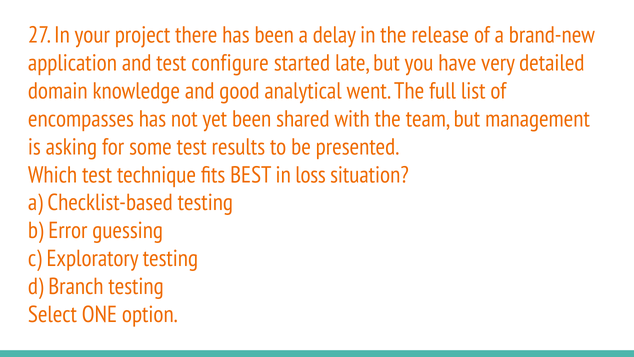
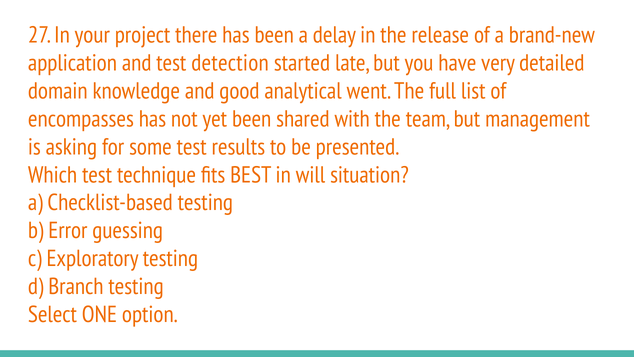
configure: configure -> detection (230, 63)
loss: loss -> will (310, 175)
